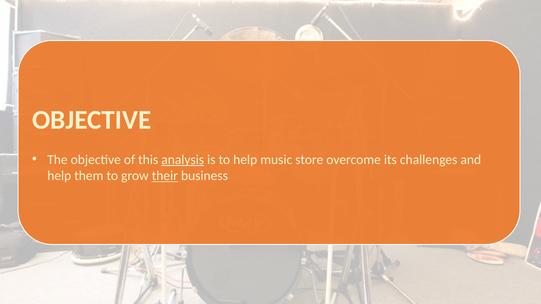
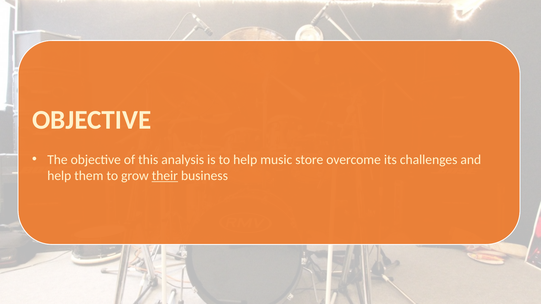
analysis underline: present -> none (183, 160)
